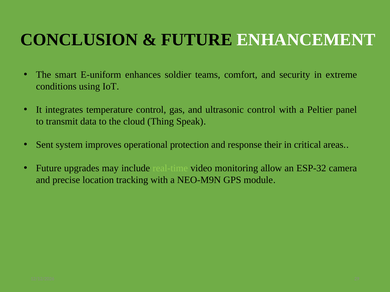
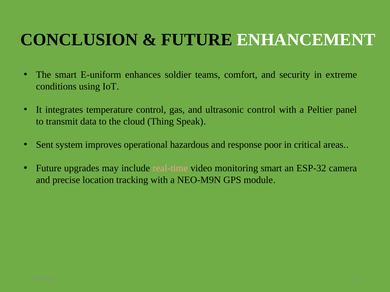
protection: protection -> hazardous (189, 145)
their: their -> poor (273, 145)
real-time colour: light green -> pink (170, 168)
monitoring allow: allow -> smart (271, 168)
